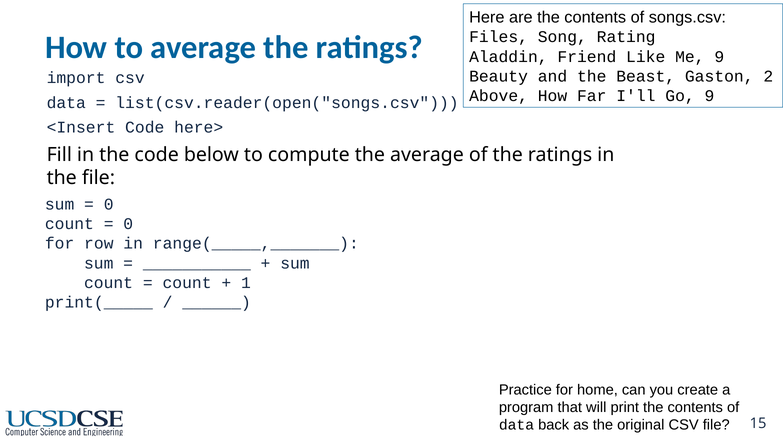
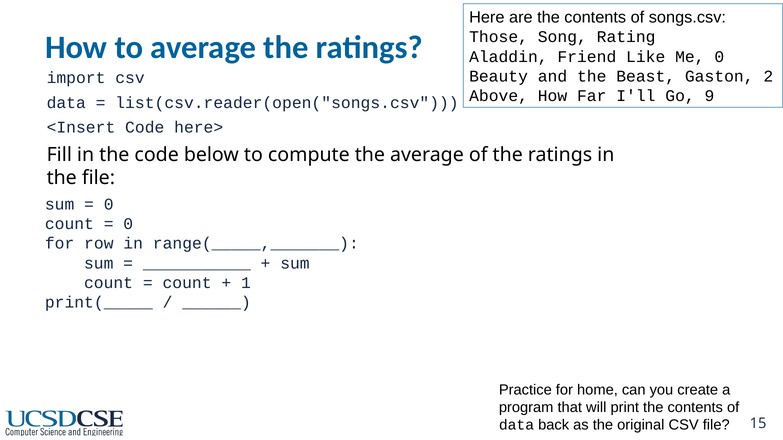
Files: Files -> Those (499, 37)
Me 9: 9 -> 0 (719, 57)
